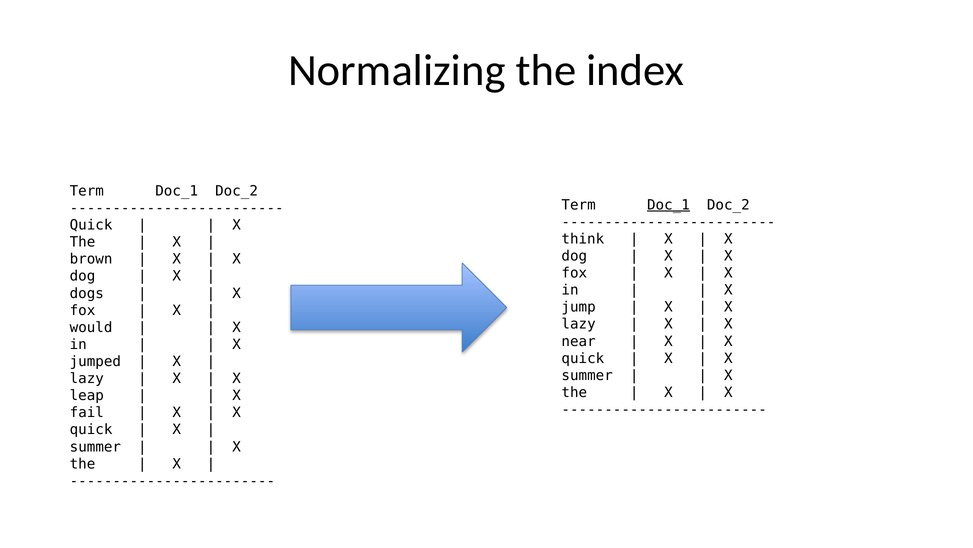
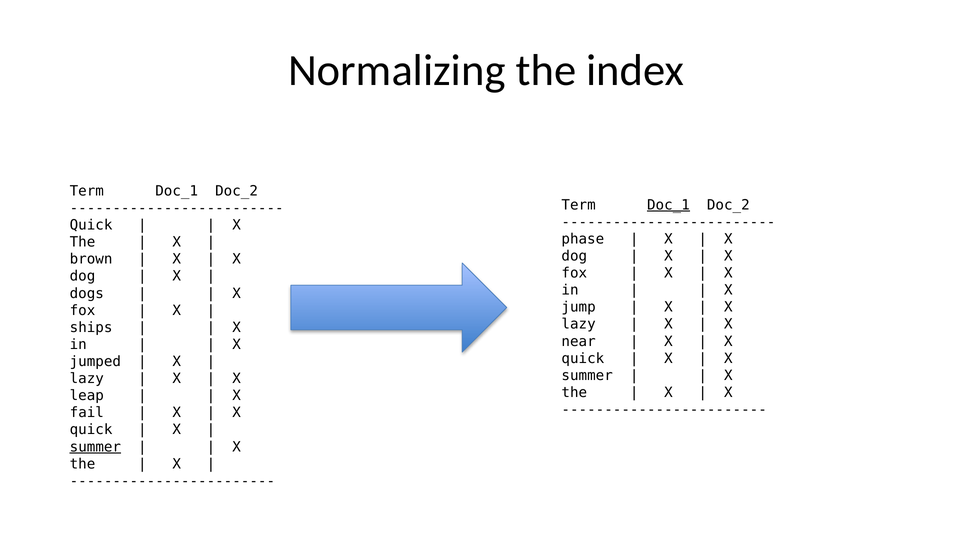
think: think -> phase (583, 239)
would: would -> ships (91, 327)
summer underline: none -> present (95, 446)
